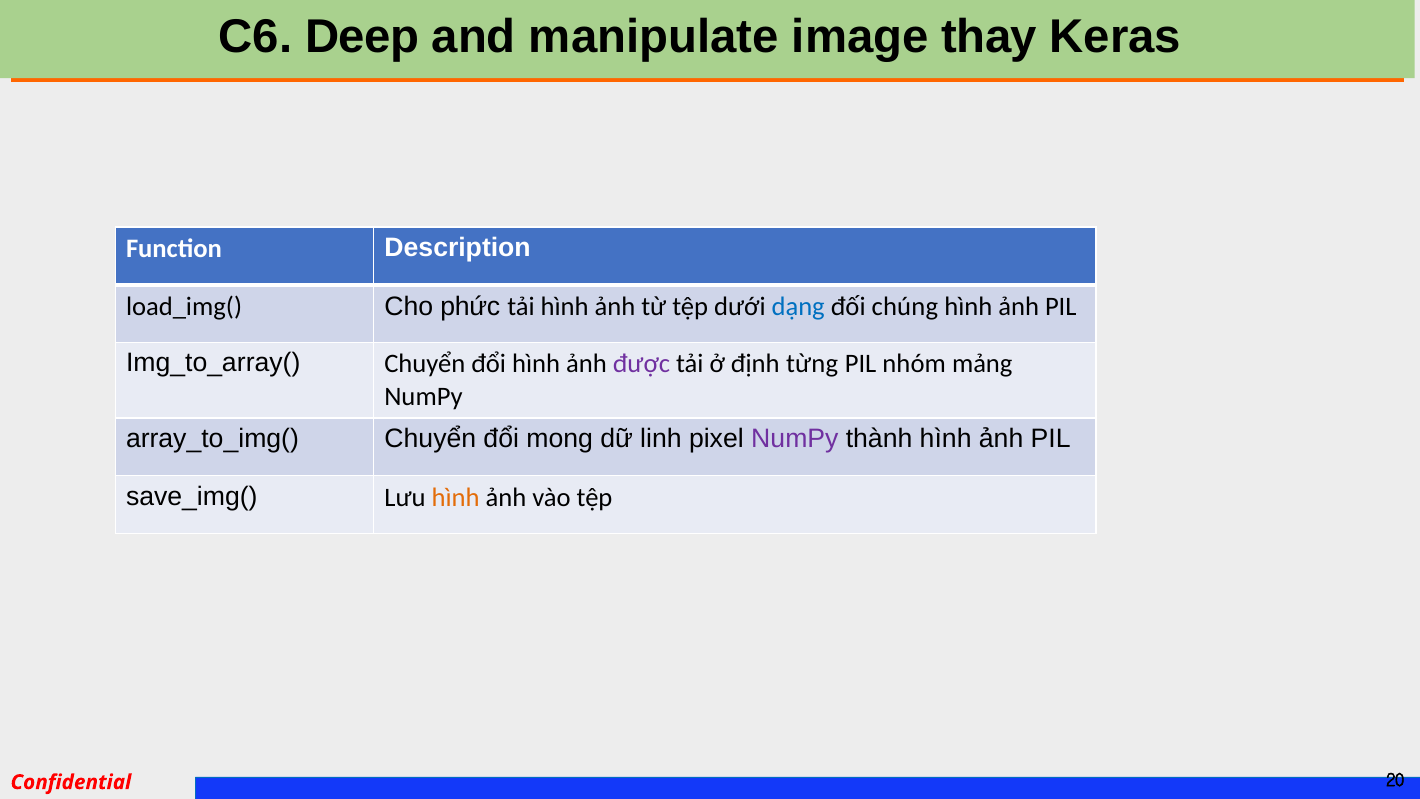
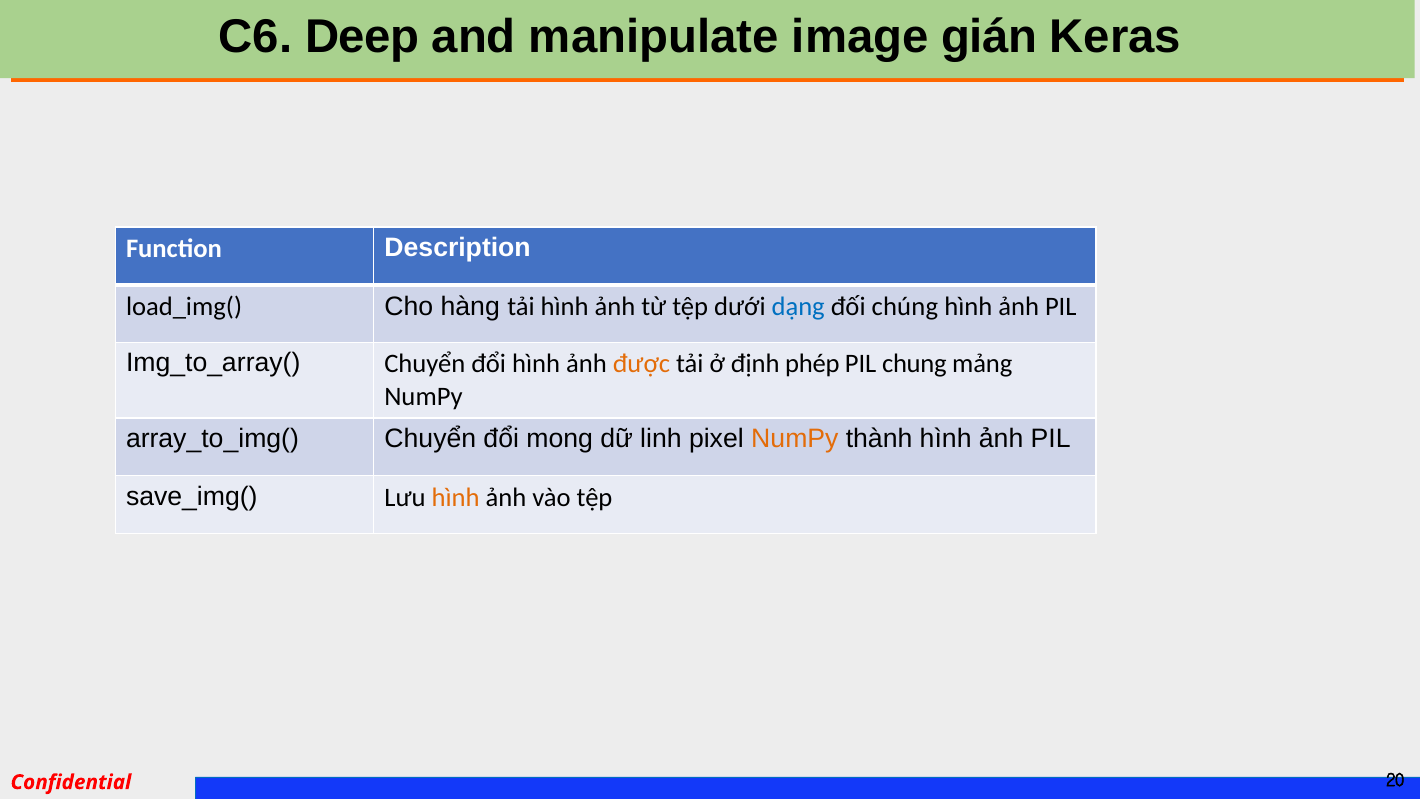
thay: thay -> gián (989, 37)
phức: phức -> hàng (470, 306)
được colour: purple -> orange (641, 364)
từng: từng -> phép (812, 364)
nhóm: nhóm -> chung (914, 364)
NumPy colour: purple -> orange (795, 438)
